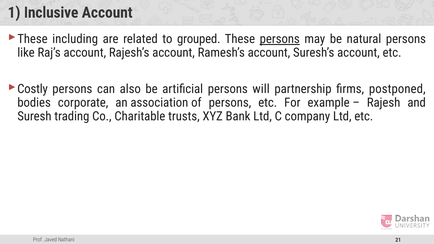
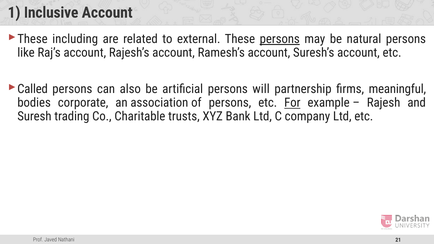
grouped: grouped -> external (199, 39)
Costly: Costly -> Called (33, 89)
postponed: postponed -> meaningful (397, 89)
For underline: none -> present (292, 103)
